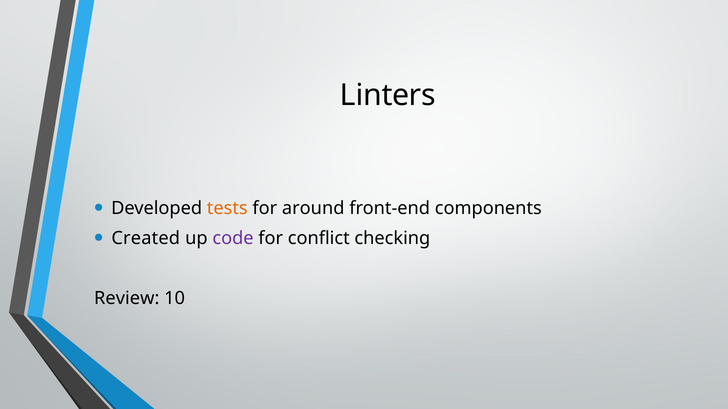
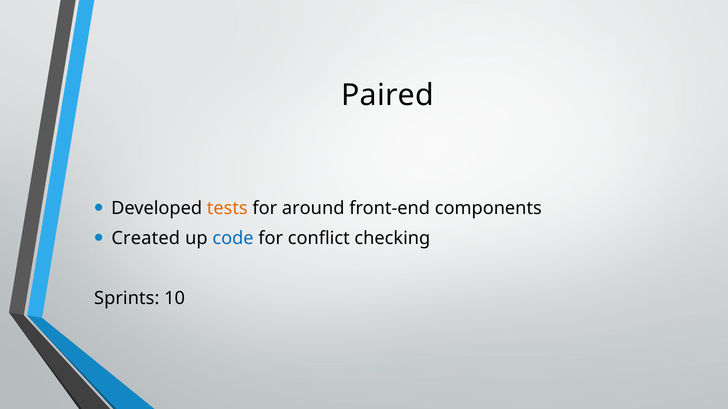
Linters: Linters -> Paired (388, 95)
code colour: purple -> blue (233, 239)
Review: Review -> Sprints (127, 299)
